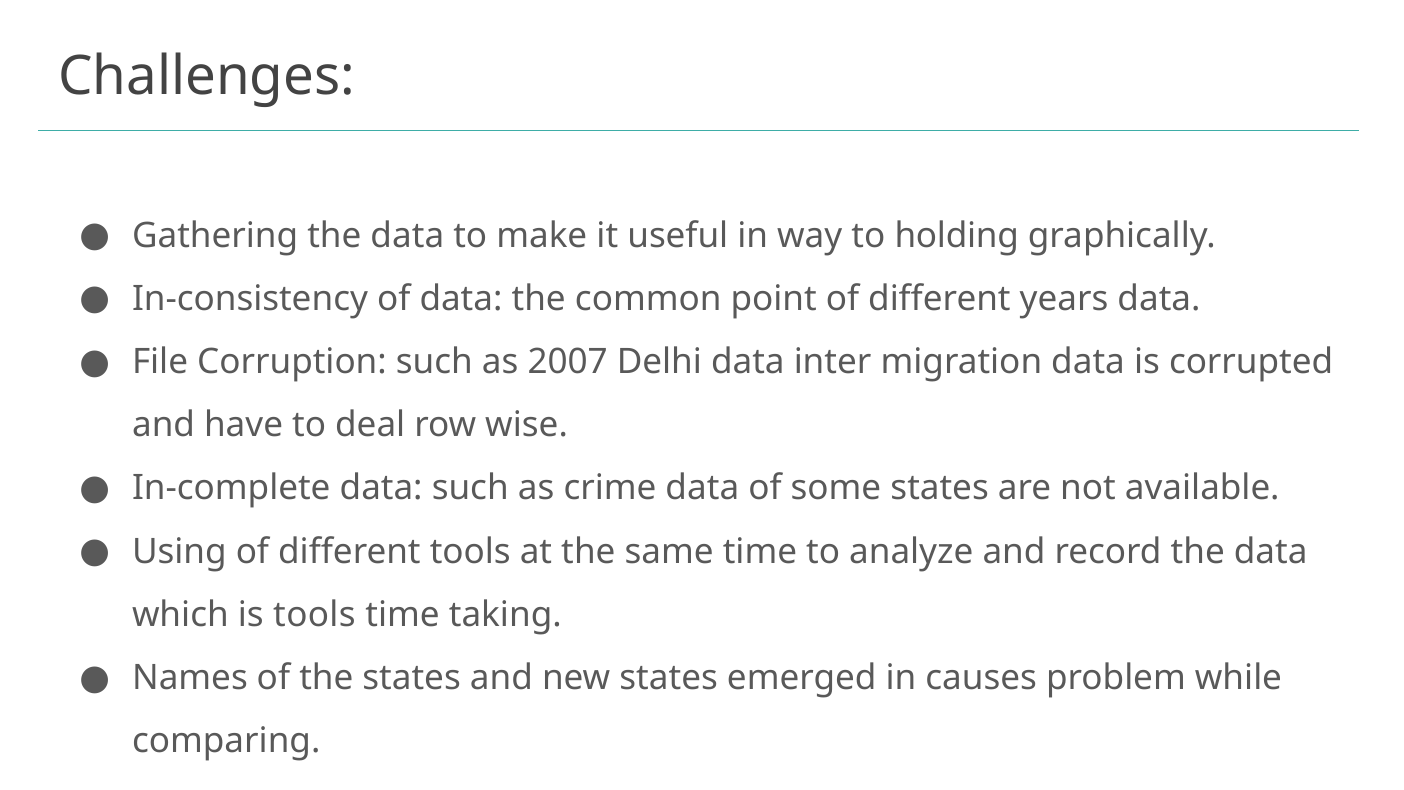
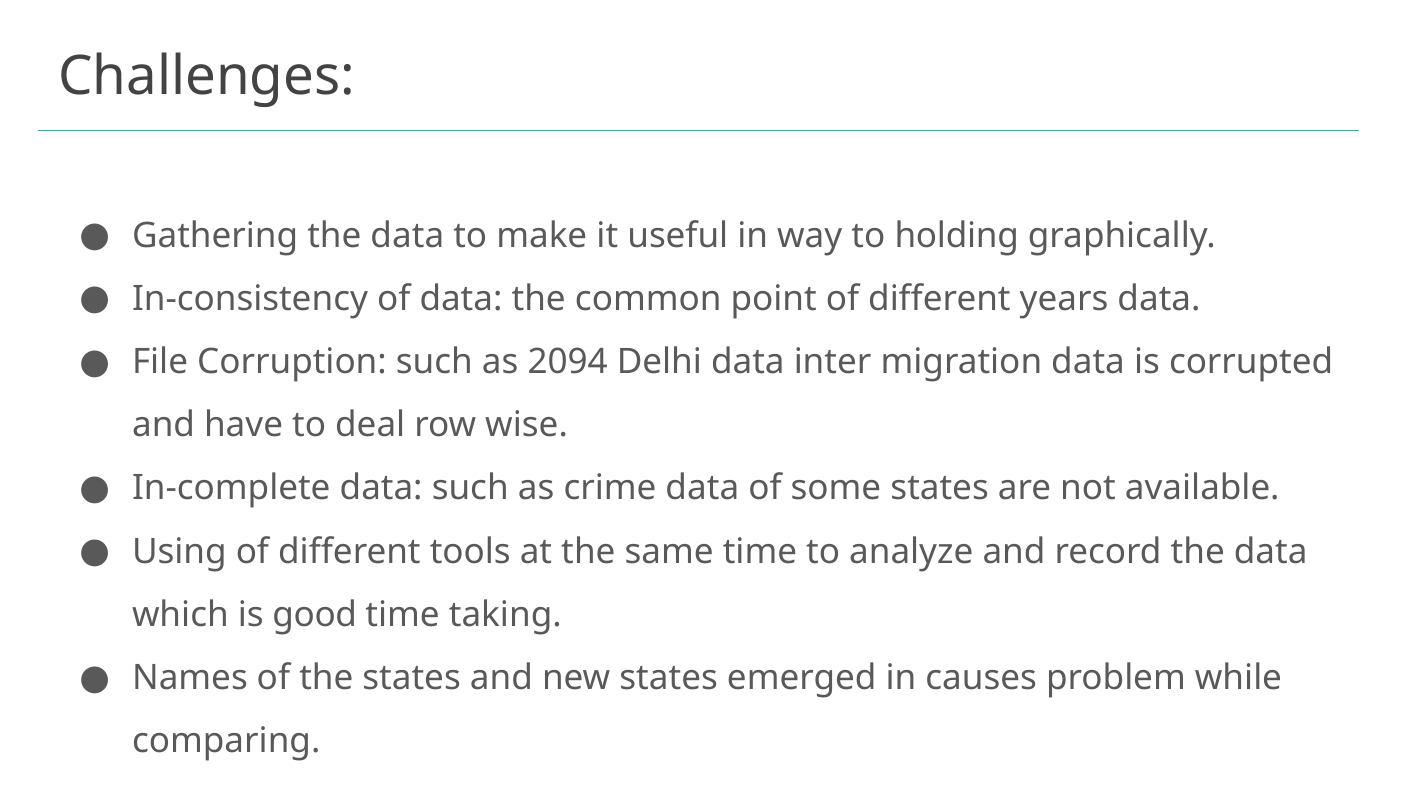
2007: 2007 -> 2094 (568, 362)
is tools: tools -> good (315, 615)
